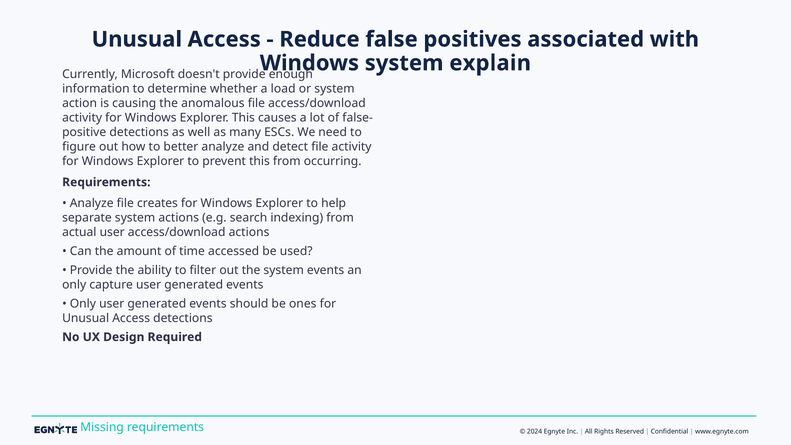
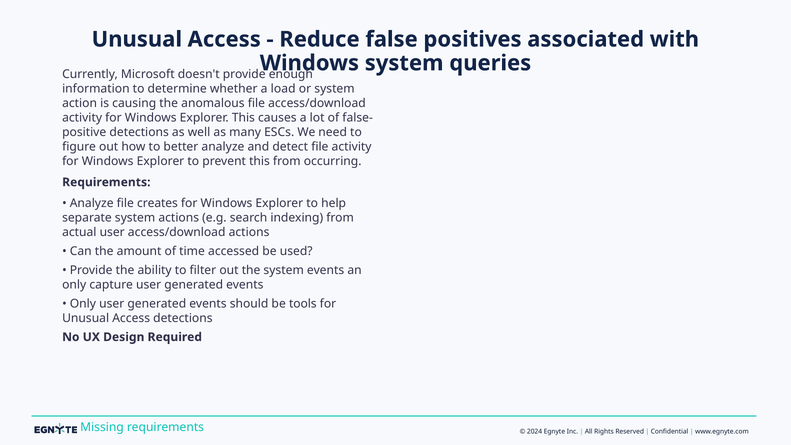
explain: explain -> queries (490, 63)
ones: ones -> tools (303, 304)
